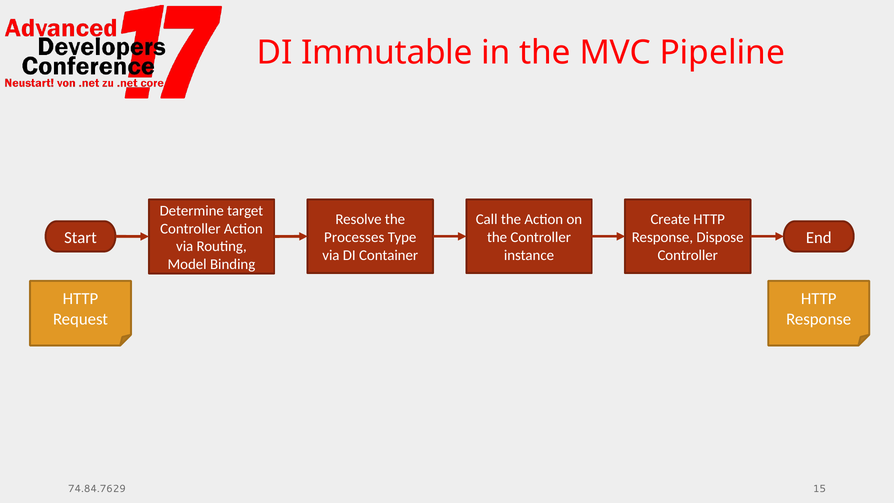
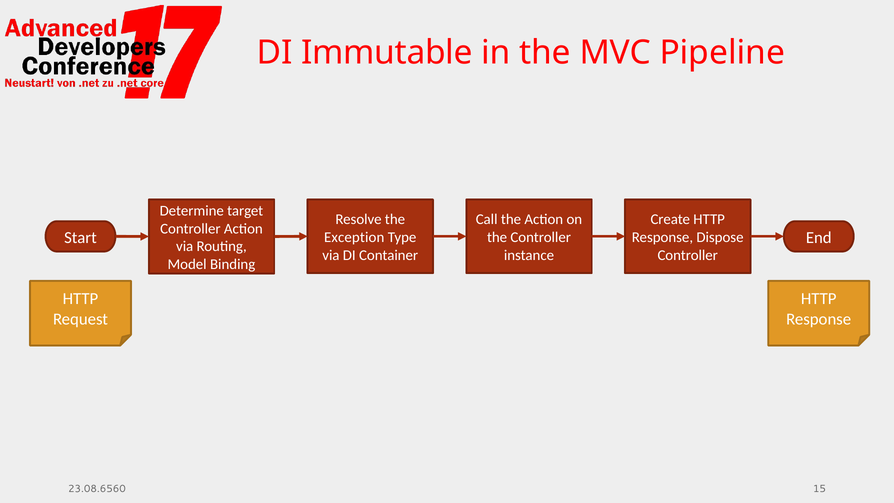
Processes: Processes -> Exception (354, 237)
74.84.7629: 74.84.7629 -> 23.08.6560 (97, 489)
